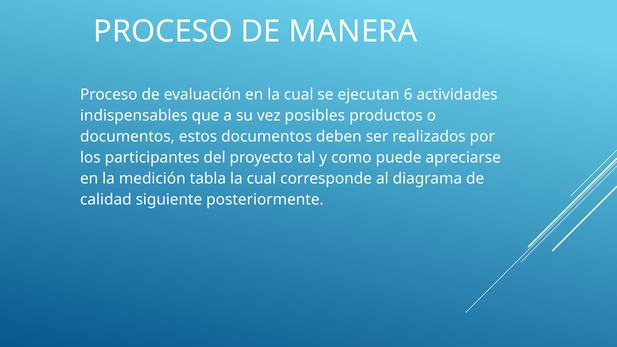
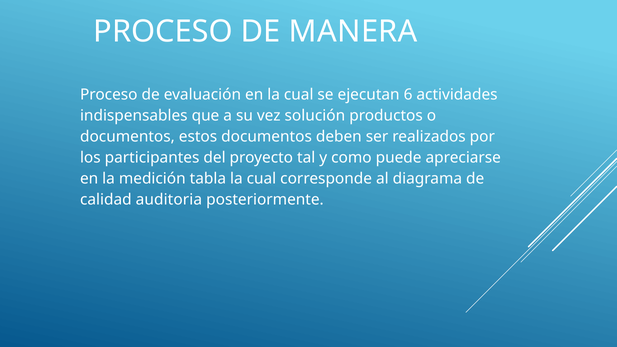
posibles: posibles -> solución (315, 116)
siguiente: siguiente -> auditoria (169, 200)
